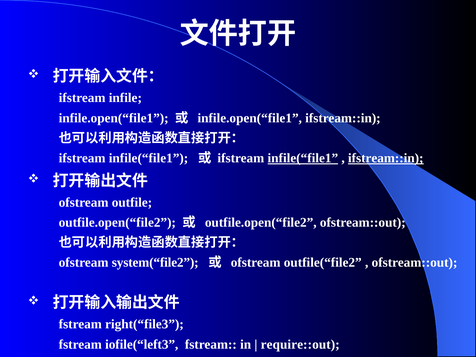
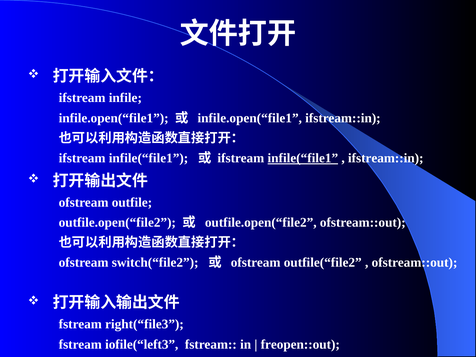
ifstream::in underline: present -> none (386, 158)
system(“file2: system(“file2 -> switch(“file2 (155, 263)
require::out: require::out -> freopen::out (300, 344)
